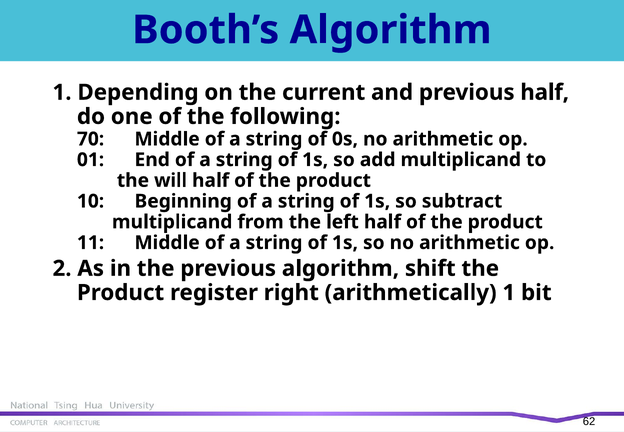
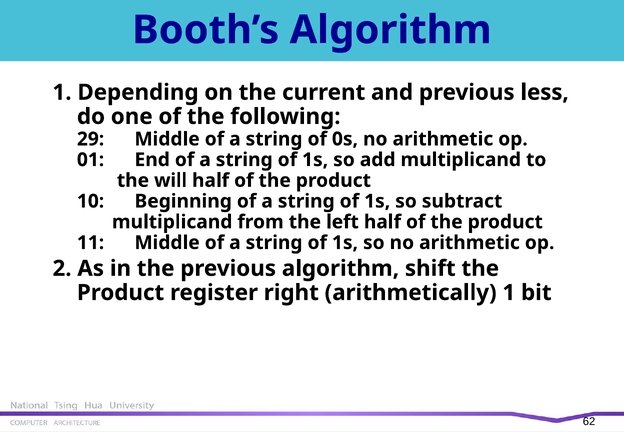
previous half: half -> less (545, 92)
70: 70 -> 29 (91, 139)
